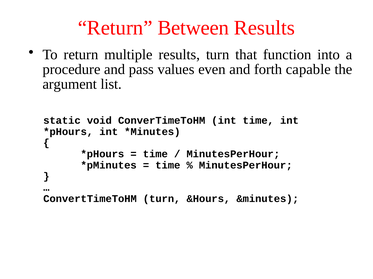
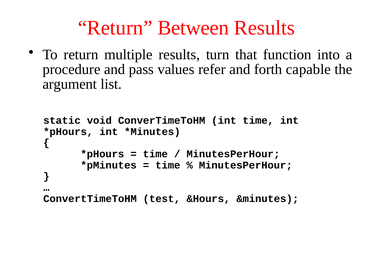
even: even -> refer (212, 70)
ConvertTimeToHM turn: turn -> test (162, 199)
